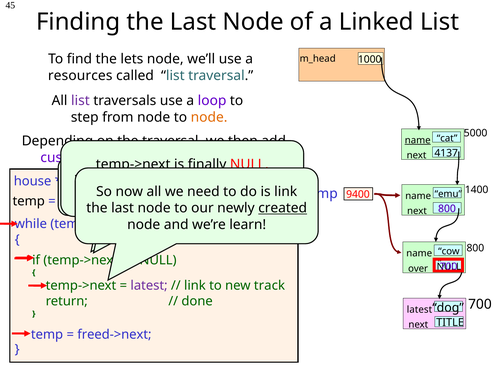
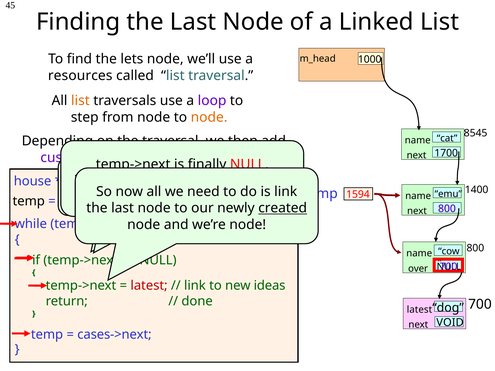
list colour: purple -> orange (80, 101)
5000: 5000 -> 8545 (476, 133)
name underline: present -> none (418, 140)
4137: 4137 -> 1700 (446, 153)
9400: 9400 -> 1594 (358, 194)
we’re learn: learn -> node (248, 225)
latest colour: purple -> red (149, 286)
track: track -> ideas (270, 286)
TITLE: TITLE -> VOID (450, 323)
freed->next: freed->next -> cases->next (114, 335)
